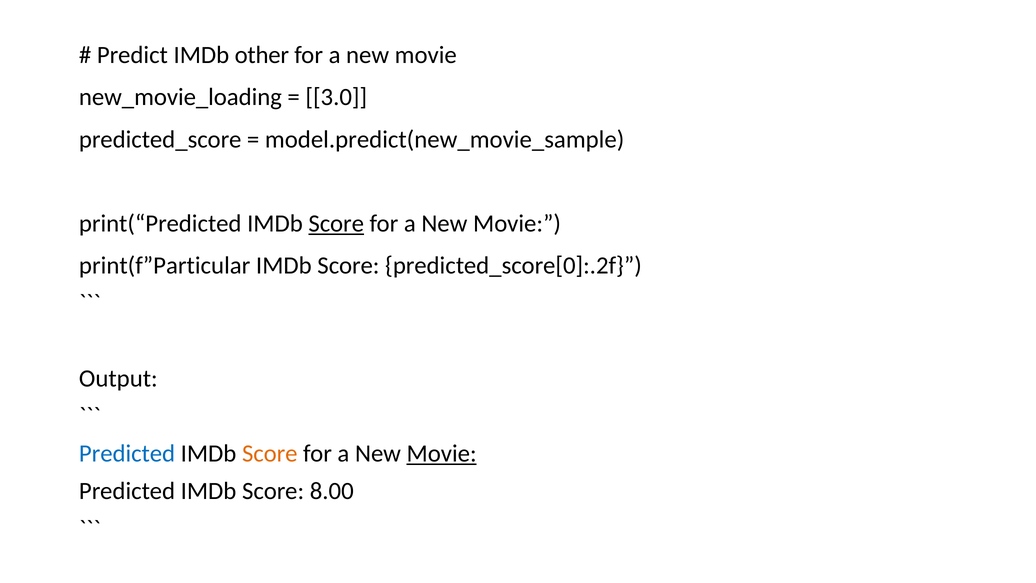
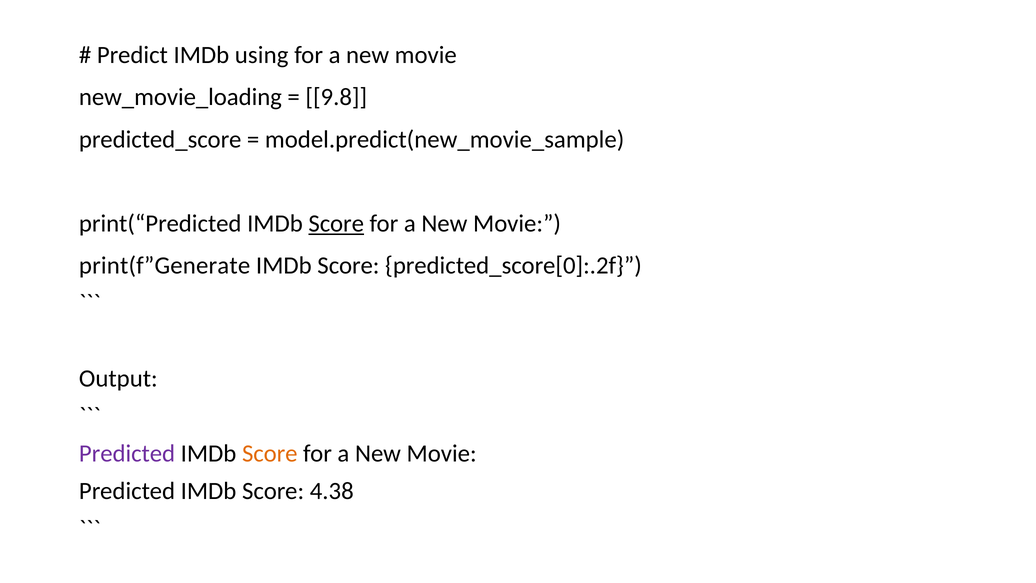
other: other -> using (262, 55)
3.0: 3.0 -> 9.8 (336, 97)
print(f”Particular: print(f”Particular -> print(f”Generate (165, 266)
Predicted colour: blue -> purple (127, 453)
Movie underline: present -> none (442, 453)
8.00: 8.00 -> 4.38 (332, 491)
